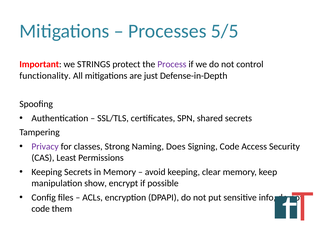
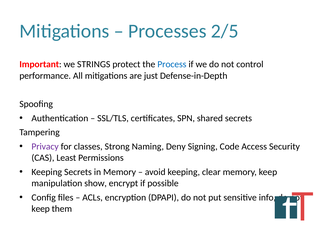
5/5: 5/5 -> 2/5 (225, 31)
Process colour: purple -> blue (172, 64)
functionality: functionality -> performance (45, 76)
Does: Does -> Deny (176, 147)
code: code -> keep (41, 209)
